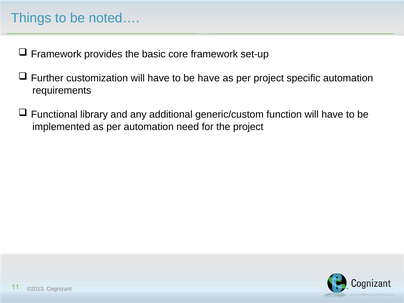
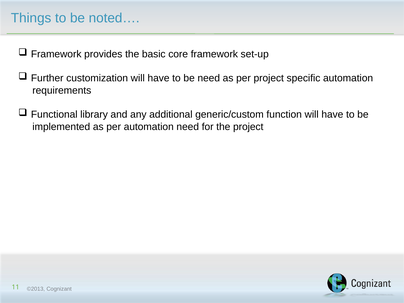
be have: have -> need (209, 78)
